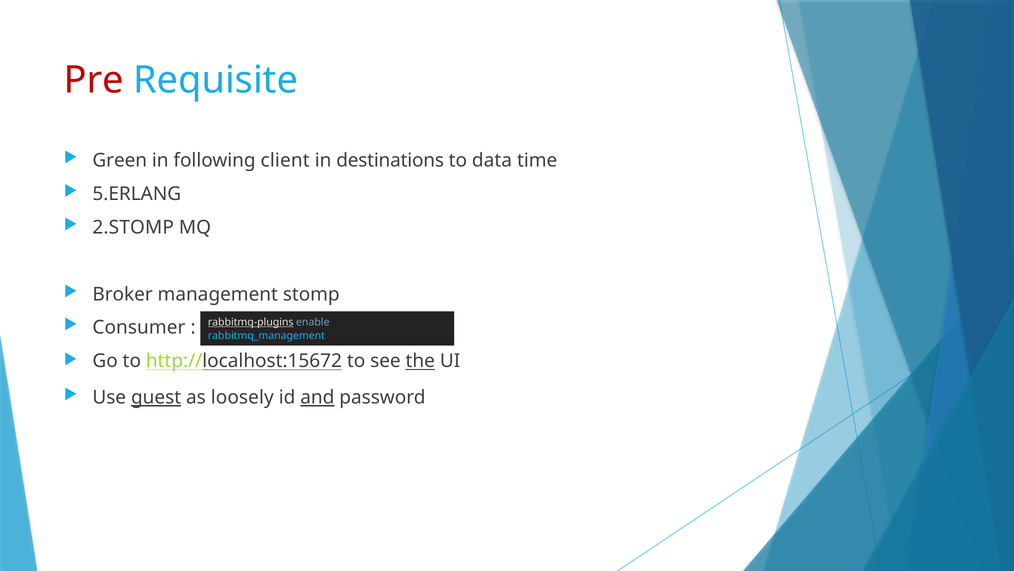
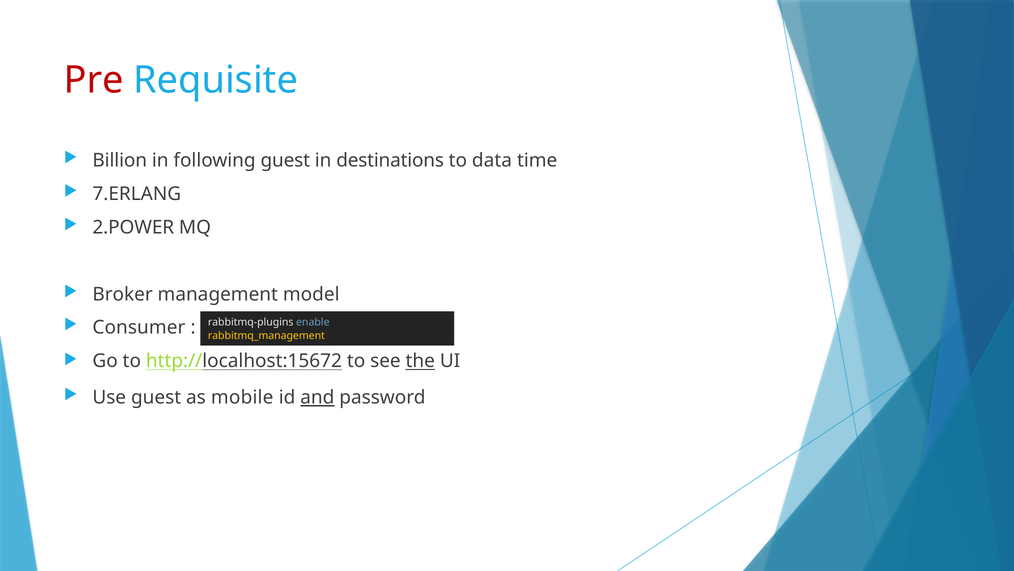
Green: Green -> Billion (120, 160)
following client: client -> guest (285, 160)
5.ERLANG: 5.ERLANG -> 7.ERLANG (137, 194)
2.STOMP: 2.STOMP -> 2.POWER (133, 227)
stomp: stomp -> model (311, 294)
rabbitmq-plugins underline: present -> none (251, 322)
rabbitmq_management colour: light blue -> yellow (266, 336)
guest underline: present -> none (156, 397)
loosely: loosely -> mobile (242, 397)
